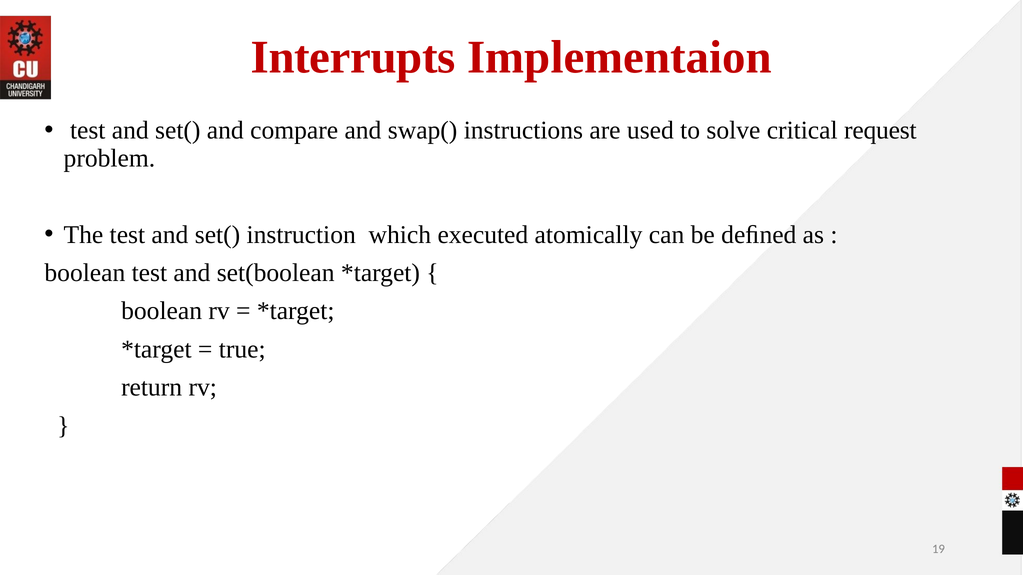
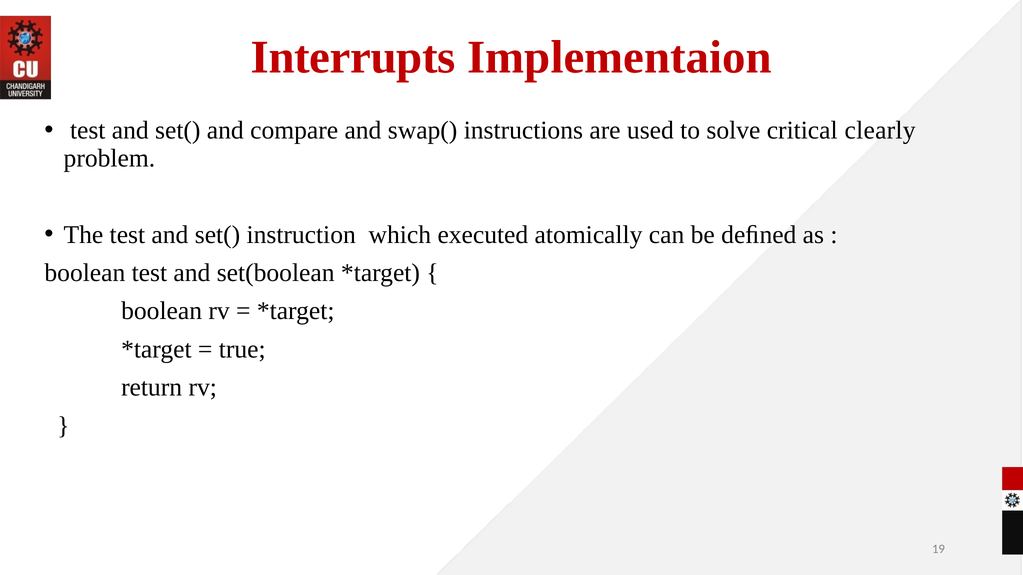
request: request -> clearly (880, 131)
